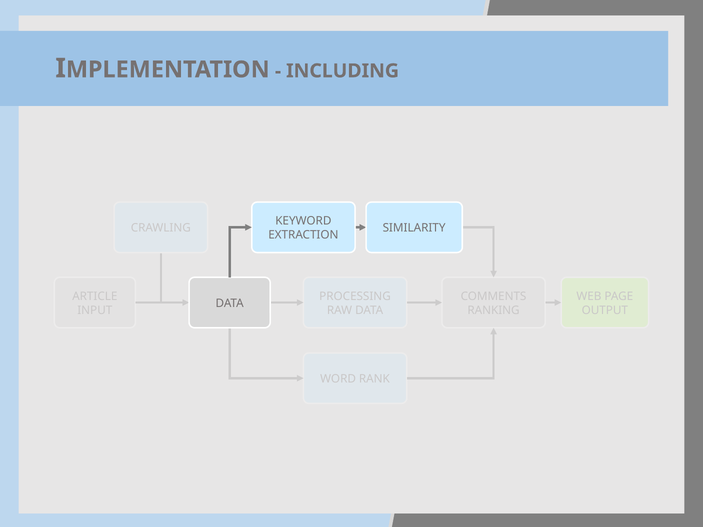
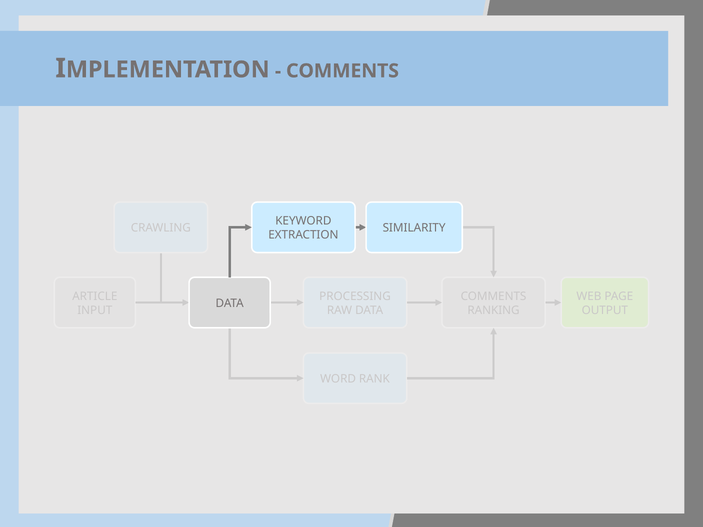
INCLUDING: INCLUDING -> COMMENTS (343, 71)
